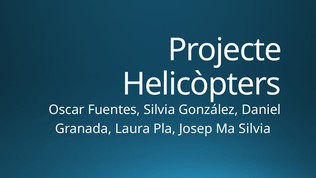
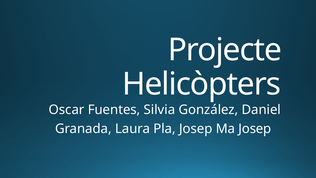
Ma Silvia: Silvia -> Josep (255, 128)
